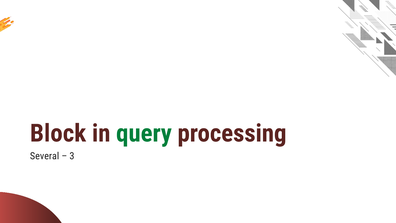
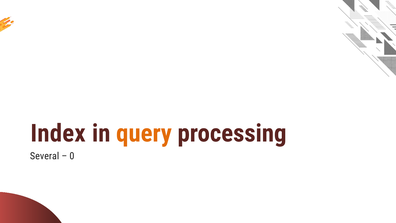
Block: Block -> Index (58, 133)
query colour: green -> orange (144, 133)
3: 3 -> 0 (72, 156)
